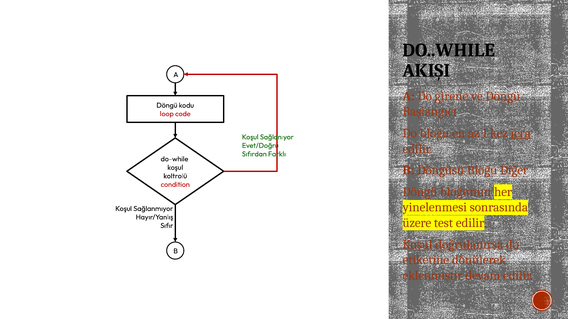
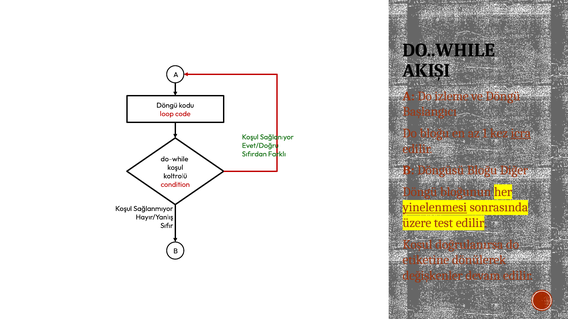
girene: girene -> izleme (452, 96)
yinelenmesi underline: none -> present (435, 208)
eklenmiştir: eklenmiştir -> değişkenler (433, 276)
